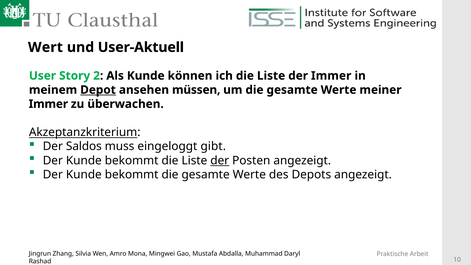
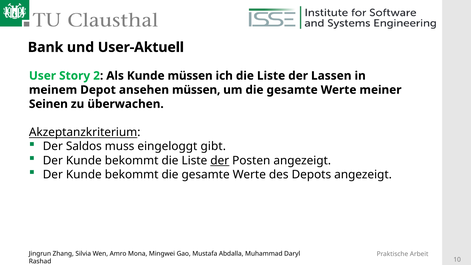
Wert: Wert -> Bank (46, 47)
Kunde können: können -> müssen (190, 76)
der Immer: Immer -> Lassen (331, 76)
Depot underline: present -> none (98, 90)
Immer: Immer -> Seinen (48, 104)
